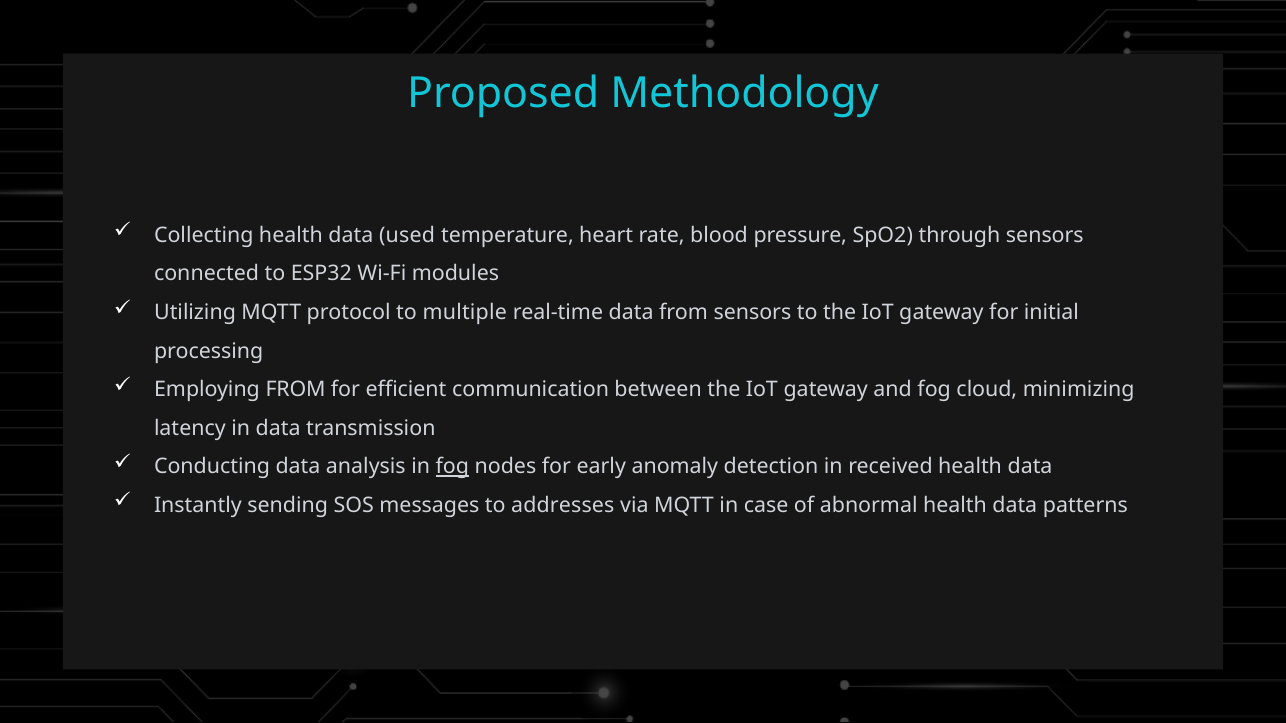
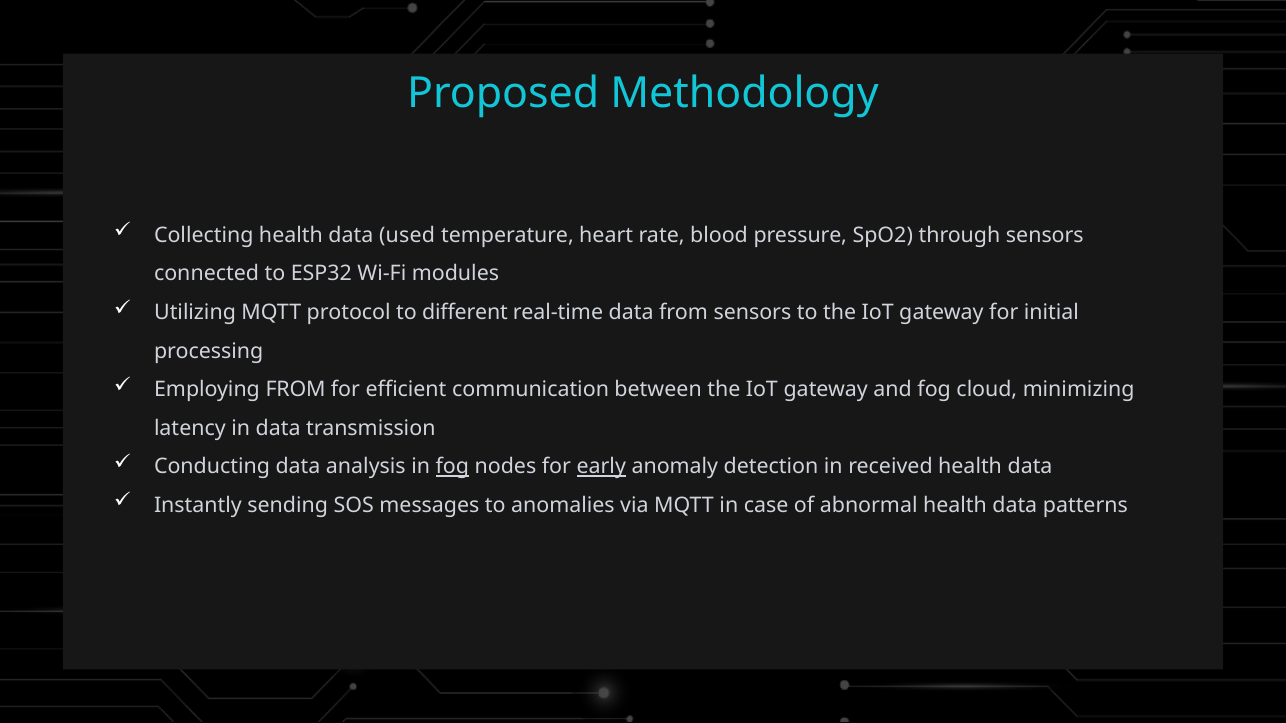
multiple: multiple -> different (465, 313)
early underline: none -> present (601, 467)
addresses: addresses -> anomalies (563, 506)
